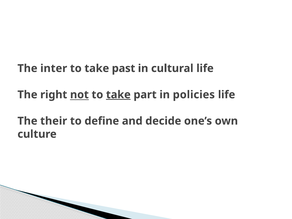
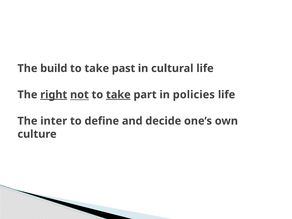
inter: inter -> build (54, 68)
right underline: none -> present (54, 95)
their: their -> inter (54, 121)
